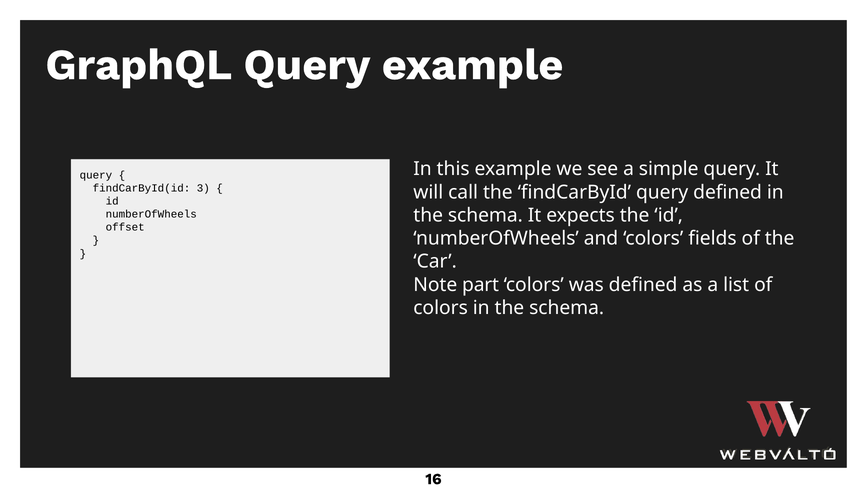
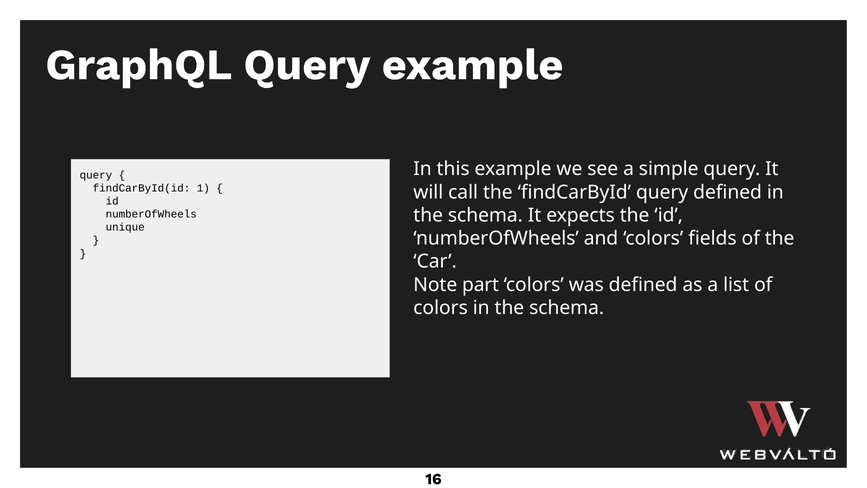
3: 3 -> 1 (203, 188)
offset: offset -> unique (125, 227)
